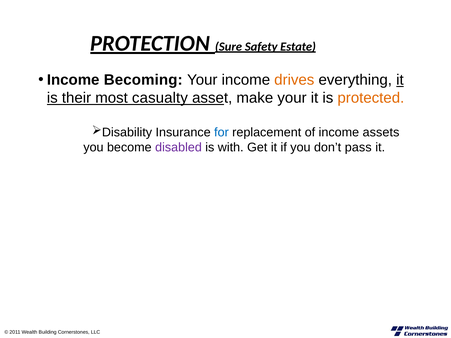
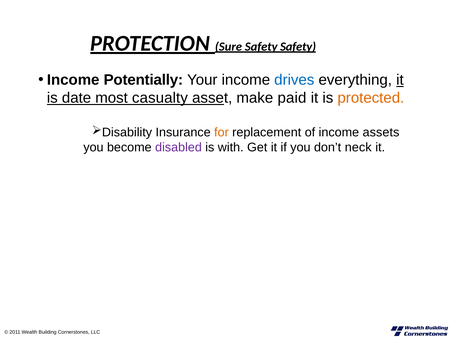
Safety Estate: Estate -> Safety (298, 47)
Becoming: Becoming -> Potentially (143, 80)
drives colour: orange -> blue (294, 80)
their: their -> date (77, 98)
make your: your -> paid (292, 98)
for colour: blue -> orange (221, 132)
pass: pass -> neck (358, 147)
